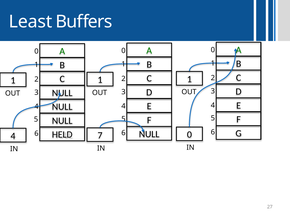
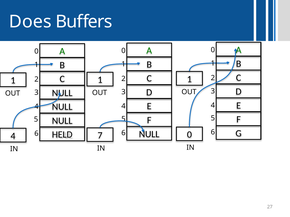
Least: Least -> Does (30, 22)
